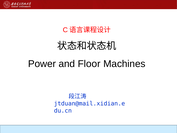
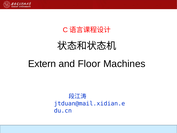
Power: Power -> Extern (42, 64)
